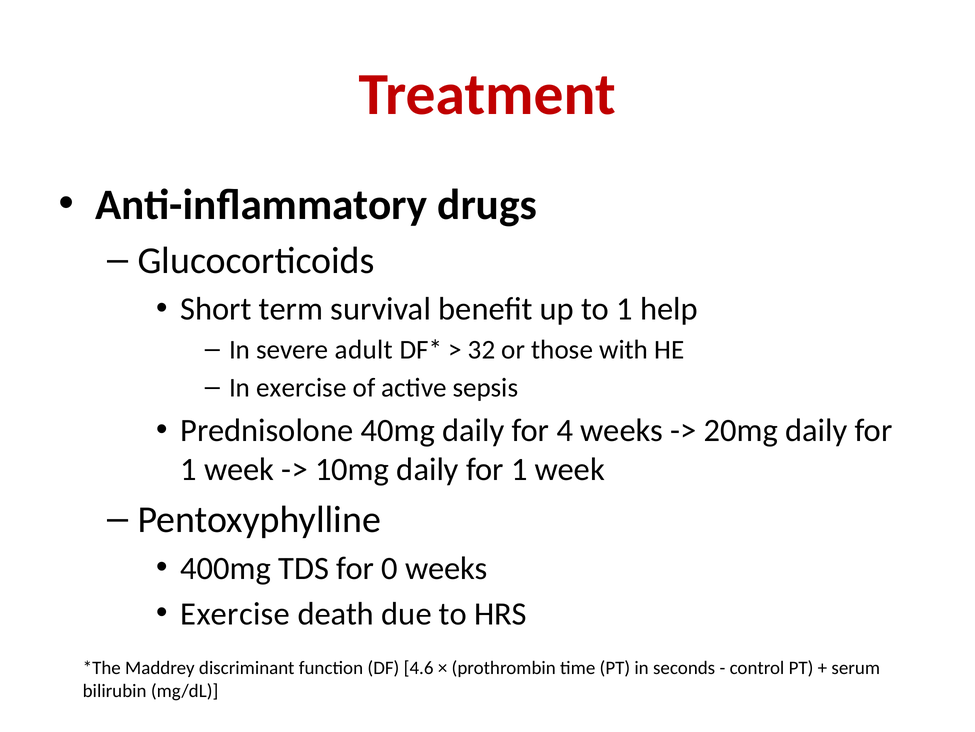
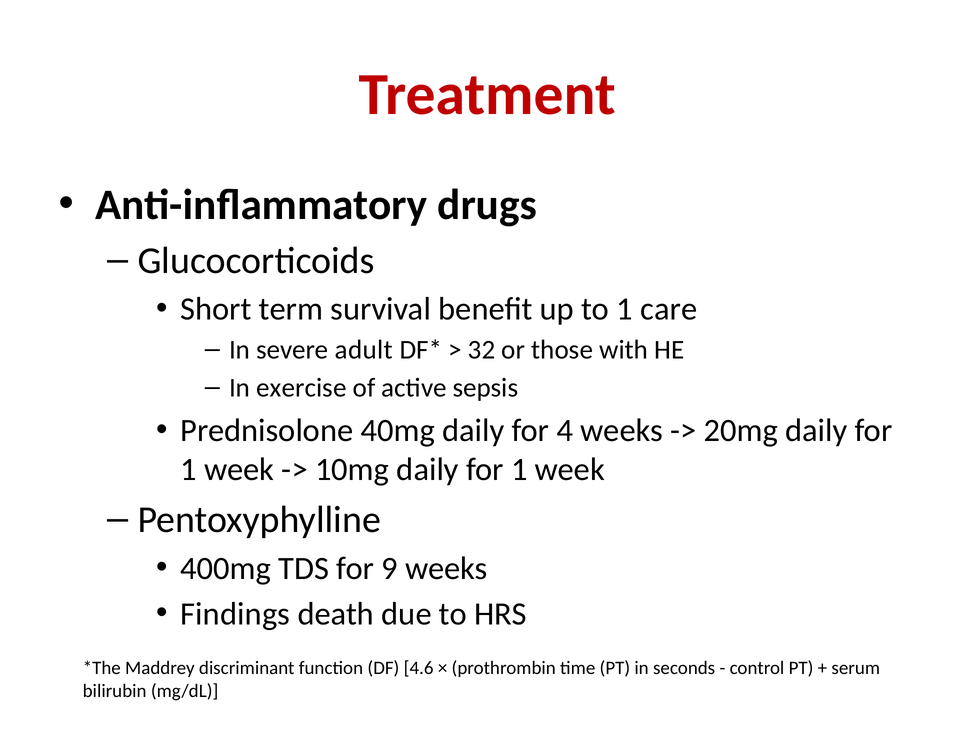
help: help -> care (669, 309)
0: 0 -> 9 (390, 568)
Exercise: Exercise -> Findings (235, 613)
